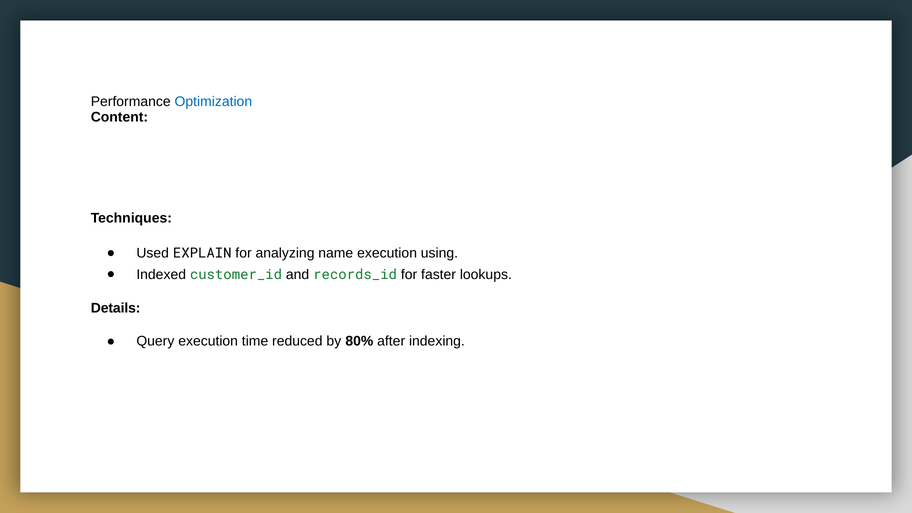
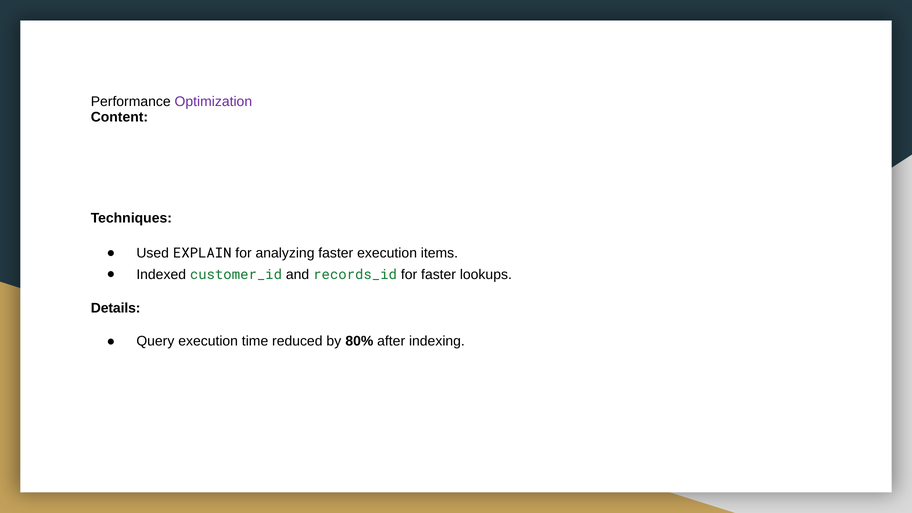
Optimization colour: blue -> purple (213, 101)
analyzing name: name -> faster (336, 253)
using: using -> items (439, 253)
